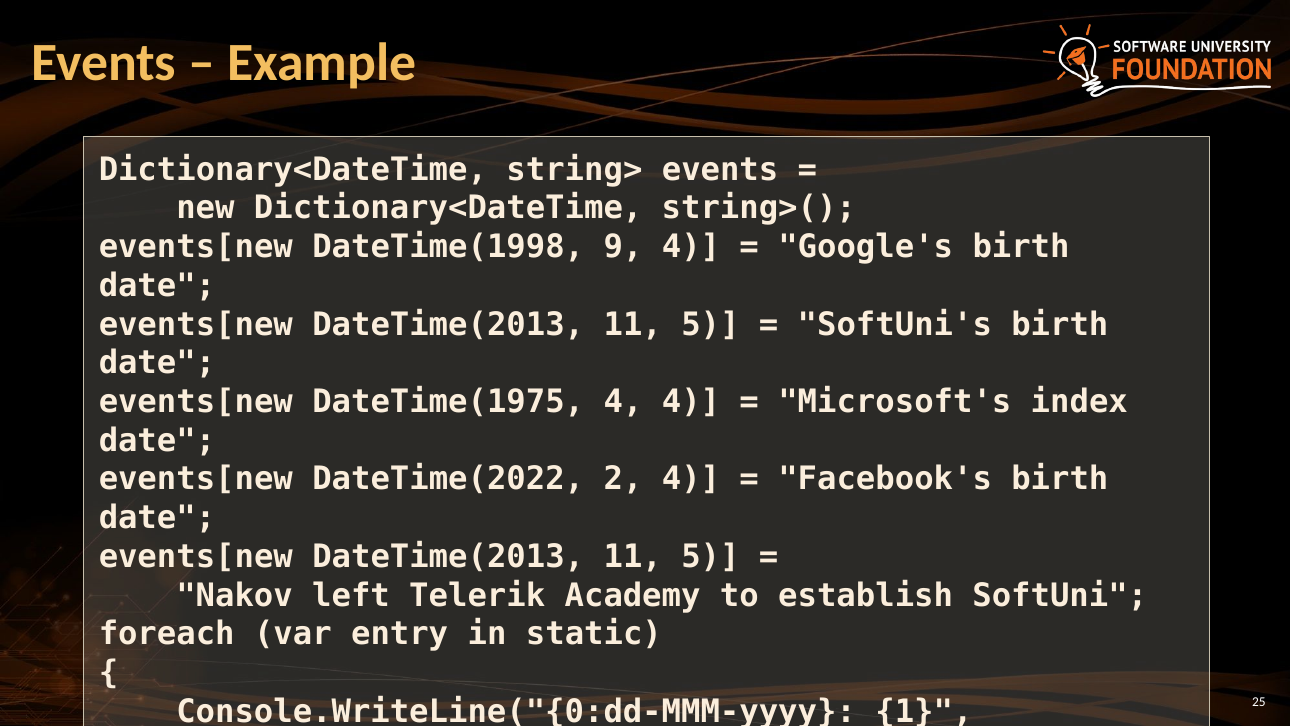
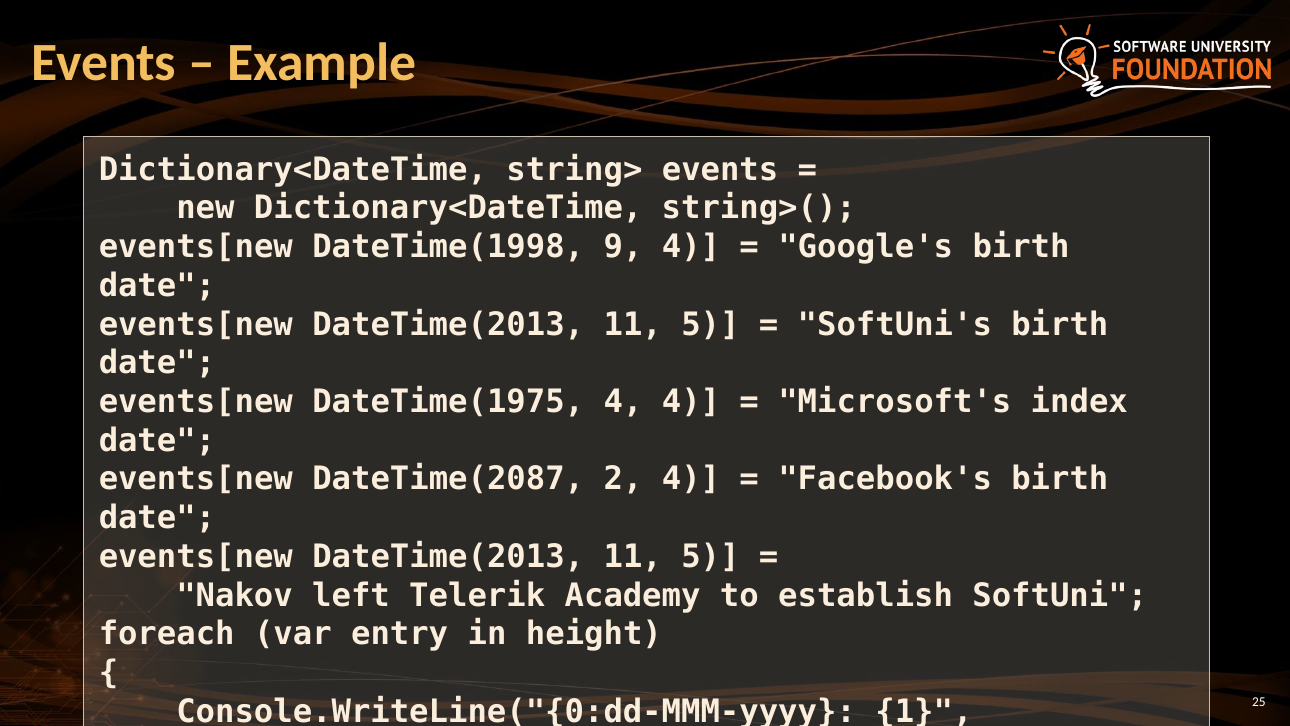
DateTime(2022: DateTime(2022 -> DateTime(2087 (448, 479)
static: static -> height (594, 634)
